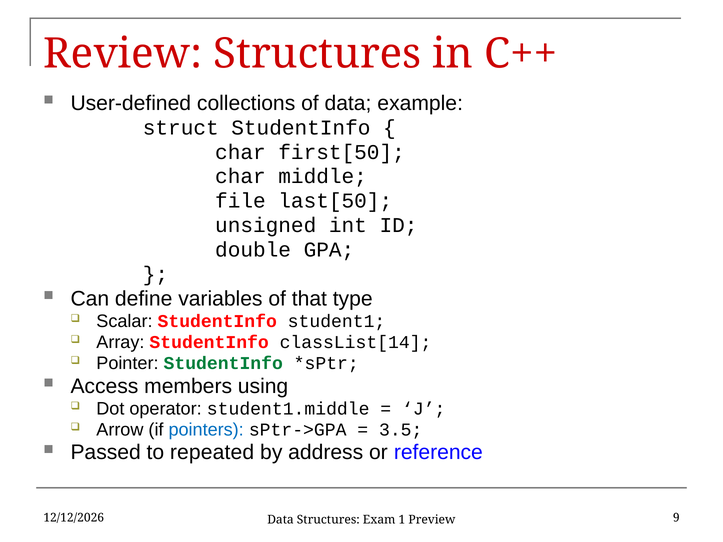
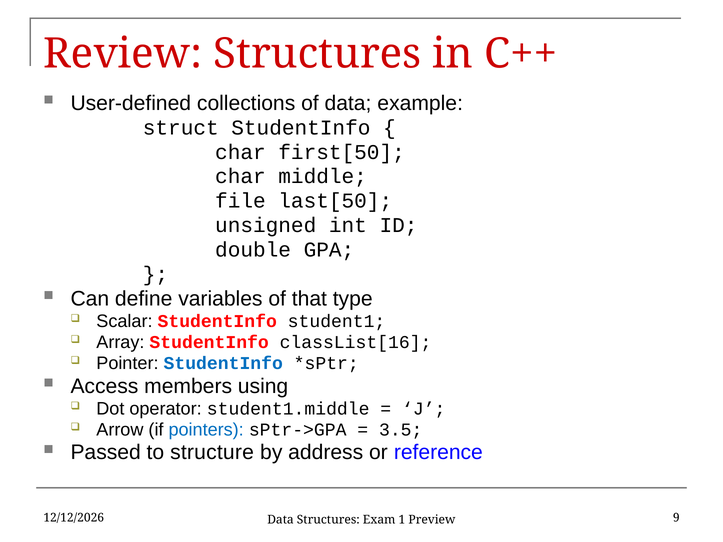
classList[14: classList[14 -> classList[16 (356, 342)
StudentInfo colour: green -> blue (223, 363)
repeated: repeated -> structure (212, 453)
